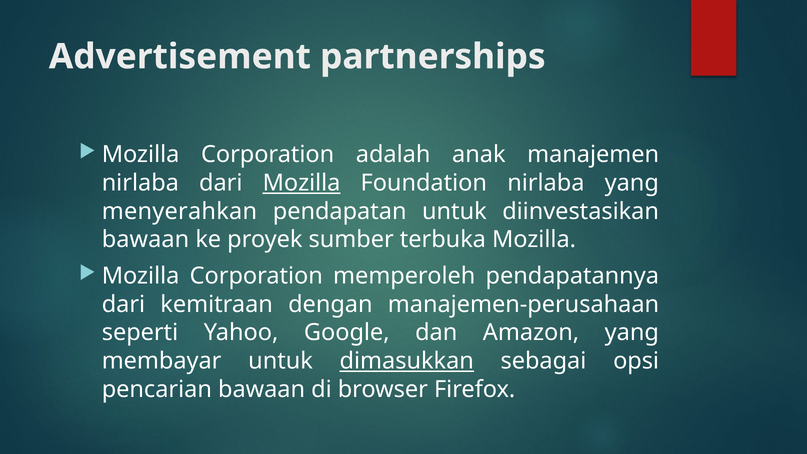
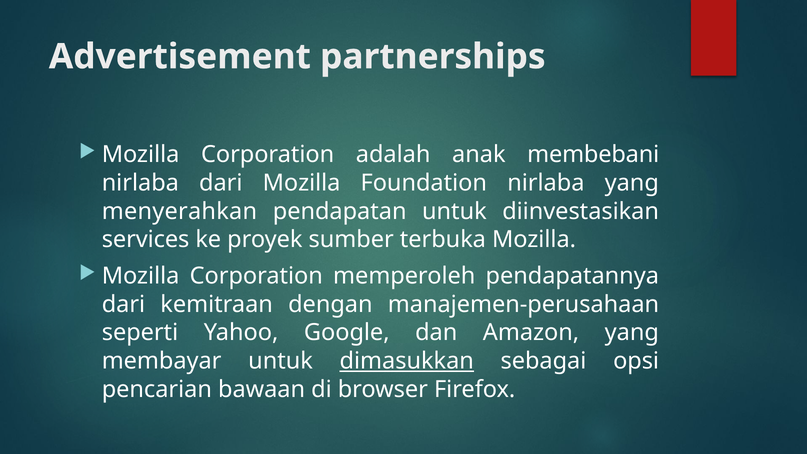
manajemen: manajemen -> membebani (593, 155)
Mozilla underline: present -> none (302, 183)
bawaan: bawaan -> services (146, 239)
